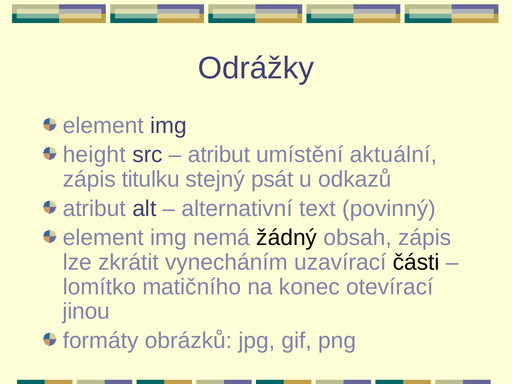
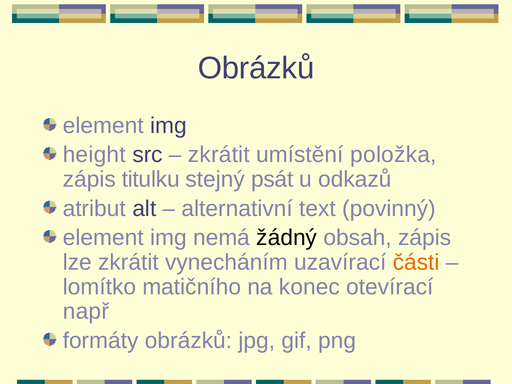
Odrážky: Odrážky -> Obrázků (256, 68)
atribut: atribut -> zkrátit (219, 155)
aktuální: aktuální -> položka (393, 155)
části colour: black -> orange (416, 262)
jinou: jinou -> např (86, 311)
